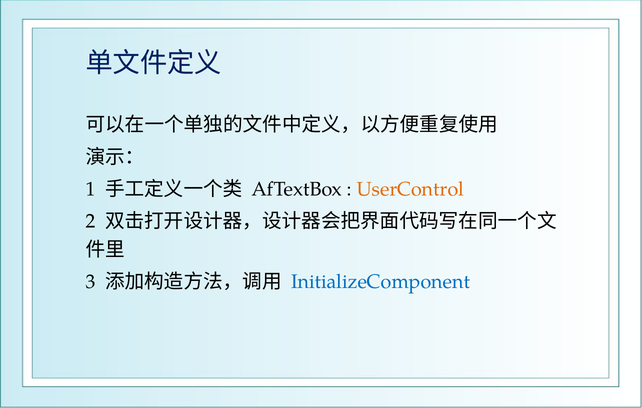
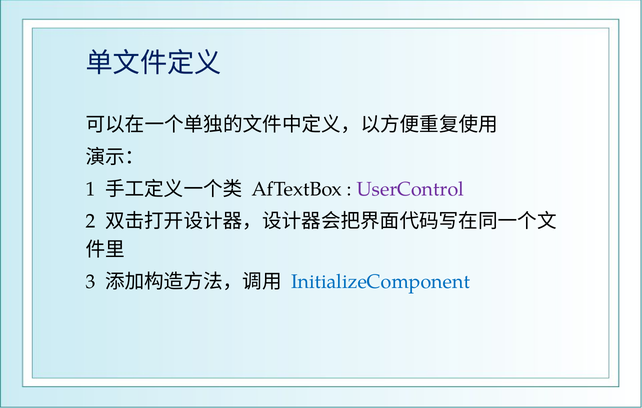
UserControl colour: orange -> purple (410, 189)
